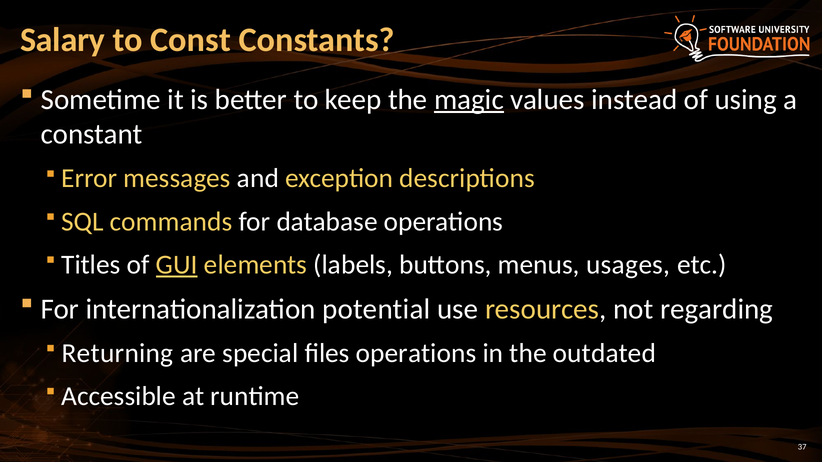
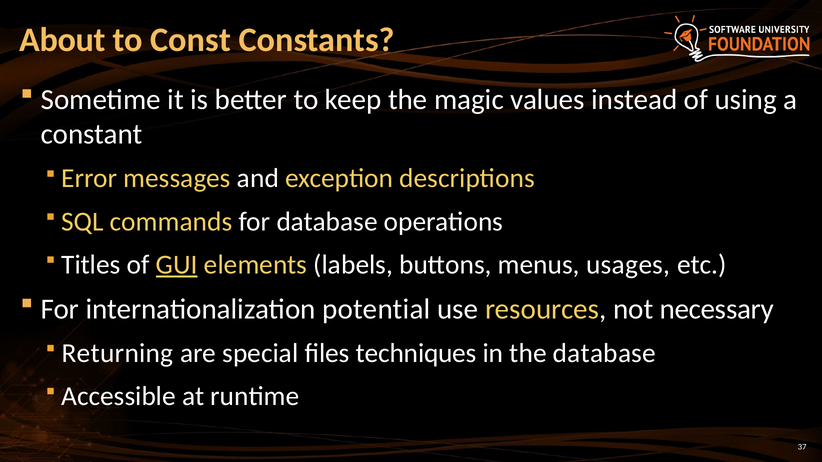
Salary: Salary -> About (63, 40)
magic underline: present -> none (469, 100)
regarding: regarding -> necessary (717, 309)
files operations: operations -> techniques (416, 353)
the outdated: outdated -> database (604, 353)
